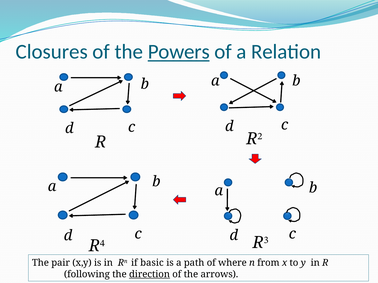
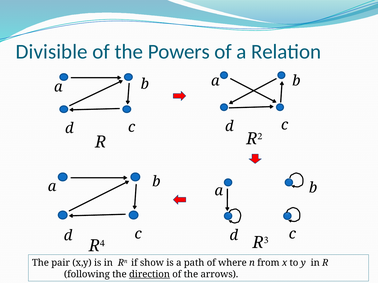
Closures: Closures -> Divisible (52, 52)
Powers underline: present -> none (179, 52)
basic: basic -> show (152, 263)
